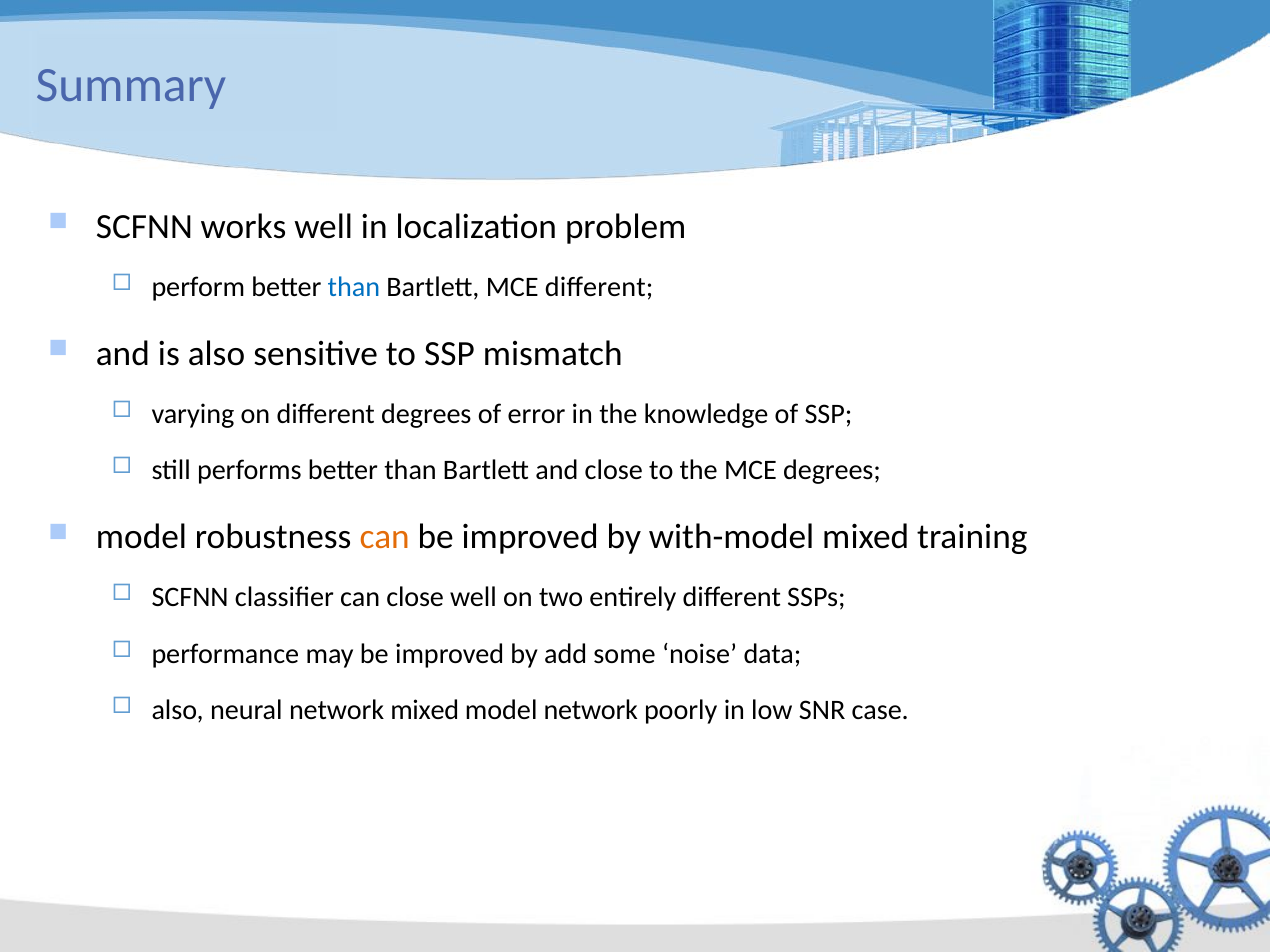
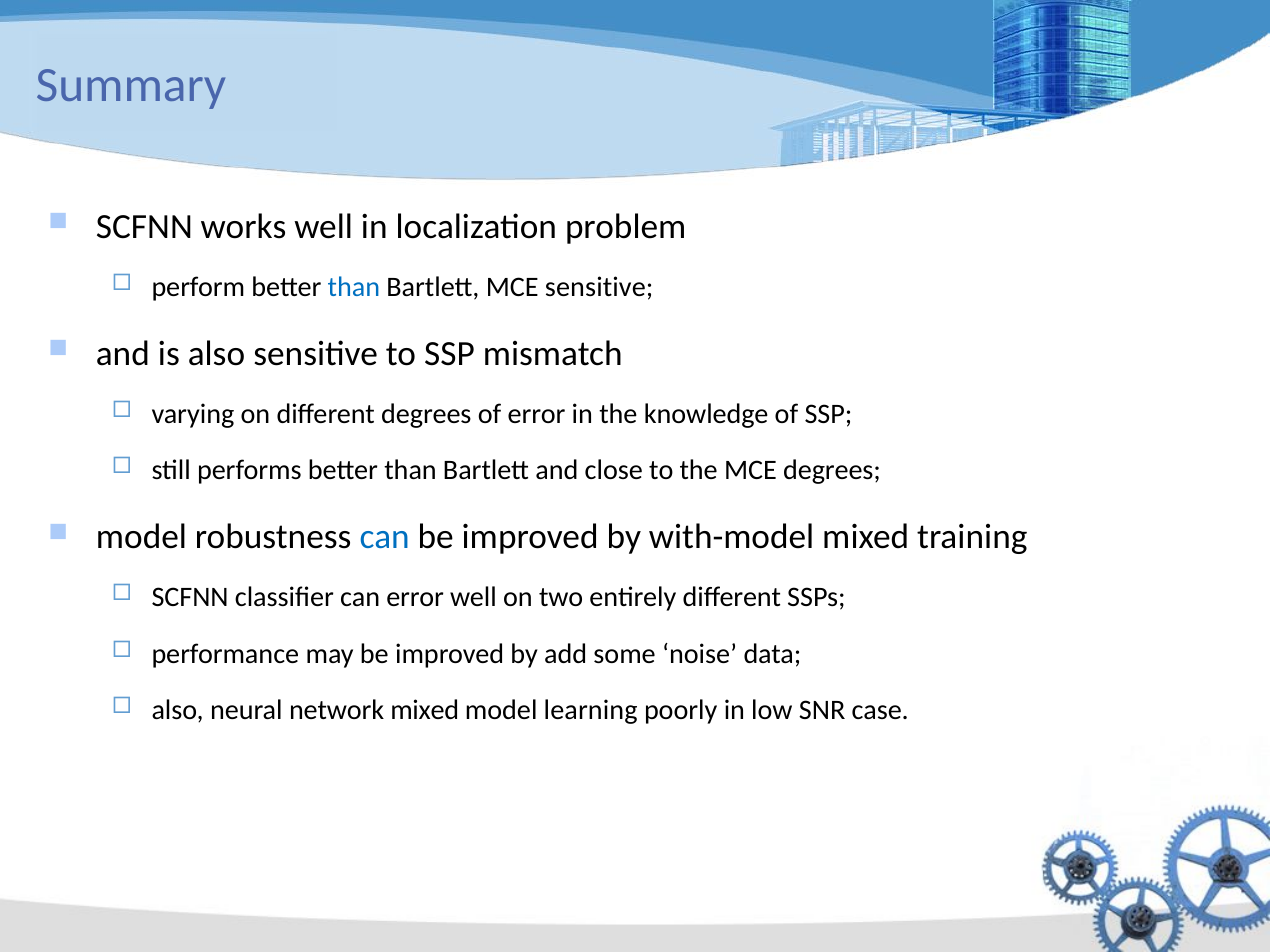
MCE diﬀerent: diﬀerent -> sensitive (599, 287)
can colour: orange -> blue (385, 538)
can close: close -> error (415, 598)
model network: network -> learning (591, 710)
